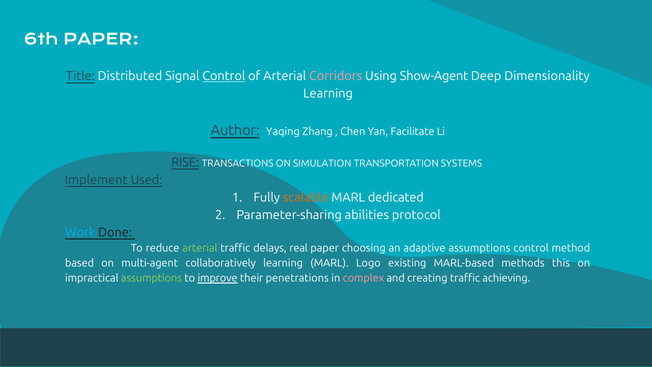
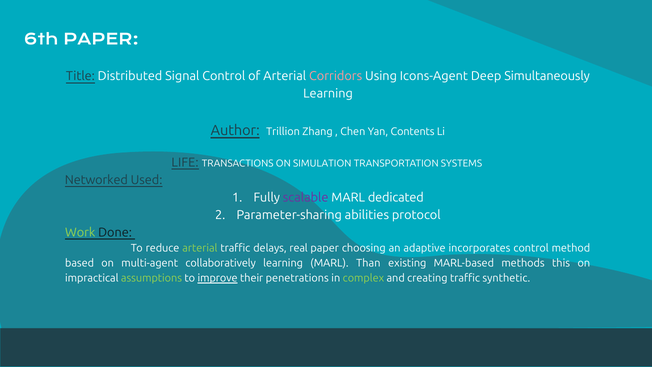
Control underline: present -> none (224, 76)
Show-Agent: Show-Agent -> Icons-Agent (434, 76)
Dimensionality: Dimensionality -> Simultaneously (547, 76)
Yaqing: Yaqing -> Trillion (283, 131)
Facilitate: Facilitate -> Contents (413, 131)
RISE: RISE -> LIFE (185, 162)
Implement: Implement -> Networked (96, 180)
scalable colour: orange -> purple (306, 197)
Work colour: light blue -> light green (80, 232)
adaptive assumptions: assumptions -> incorporates (479, 248)
Logo: Logo -> Than (368, 263)
complex colour: pink -> light green (363, 278)
achieving: achieving -> synthetic (506, 278)
